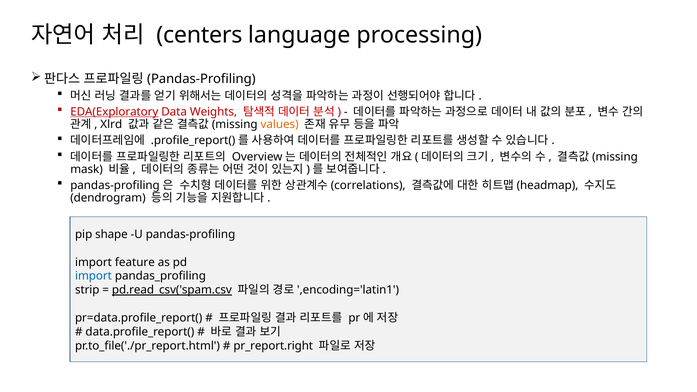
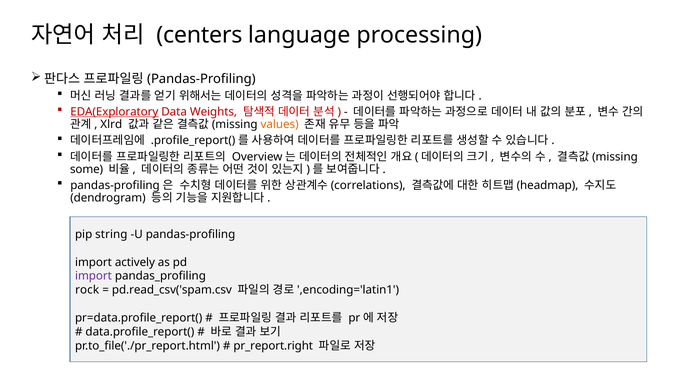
mask: mask -> some (87, 169)
shape: shape -> string (111, 234)
feature: feature -> actively (135, 262)
import colour: blue -> purple (93, 276)
strip: strip -> rock (87, 290)
pd.read_csv('spam.csv underline: present -> none (172, 290)
